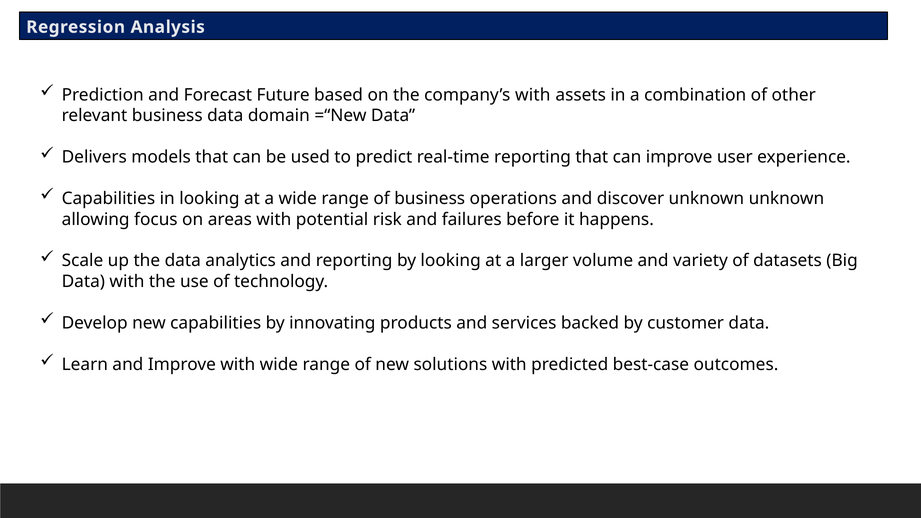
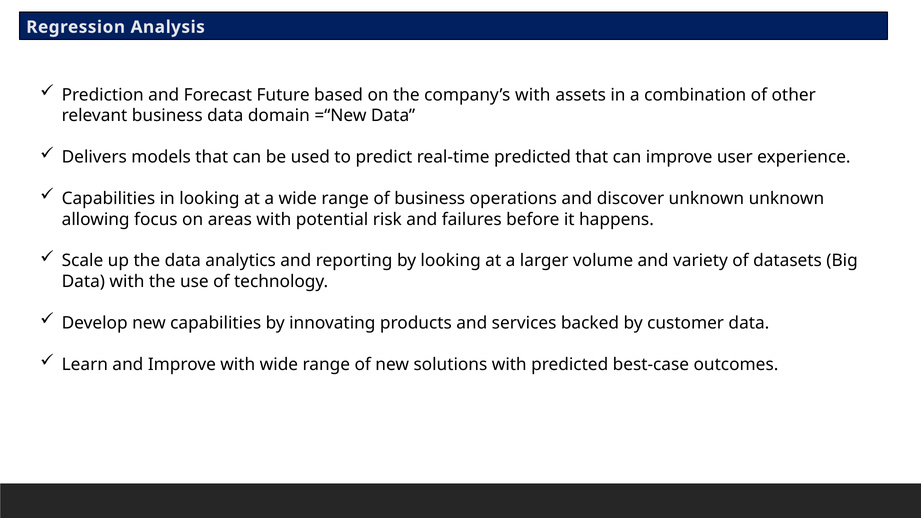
real-time reporting: reporting -> predicted (532, 157)
